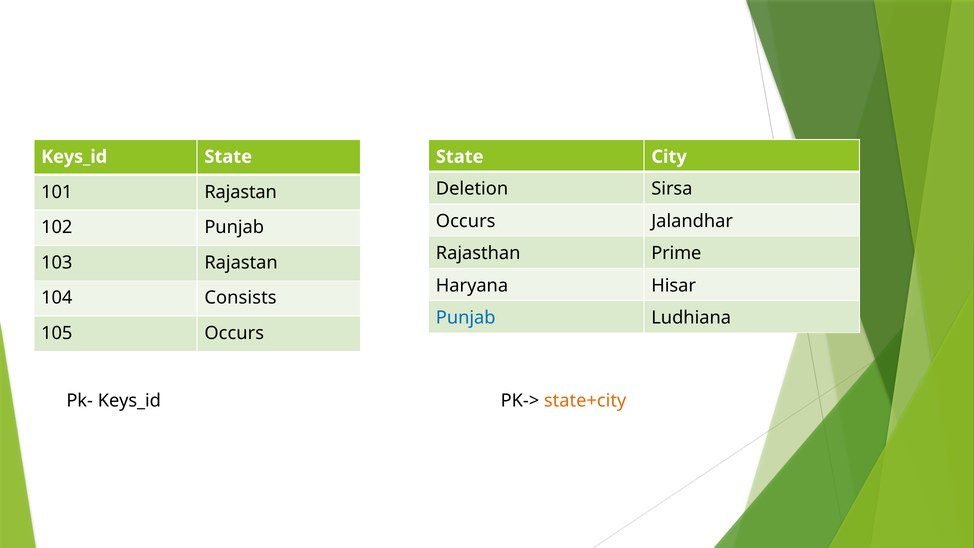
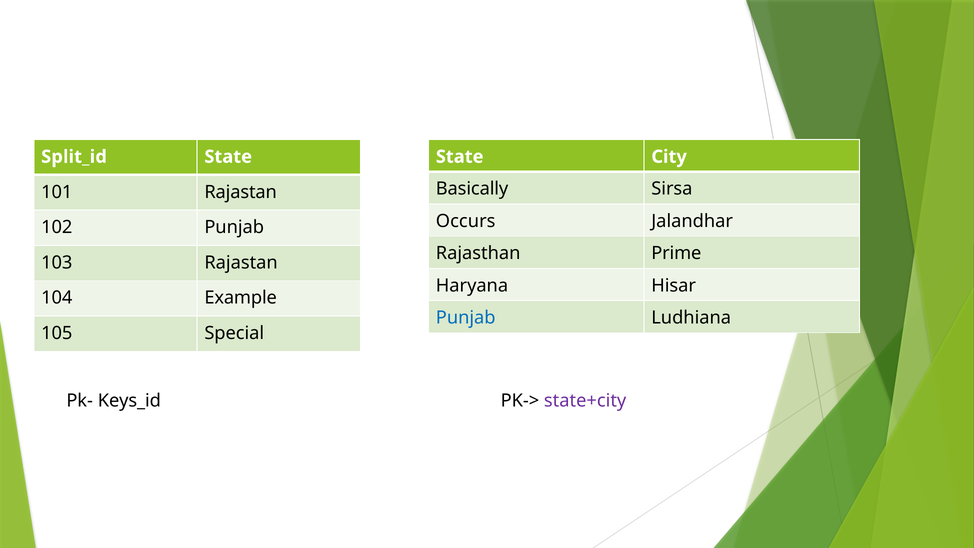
Keys_id: Keys_id -> Split_id (74, 157)
Deletion: Deletion -> Basically (472, 189)
Consists: Consists -> Example (241, 298)
105 Occurs: Occurs -> Special (234, 333)
state+city colour: orange -> purple (585, 401)
